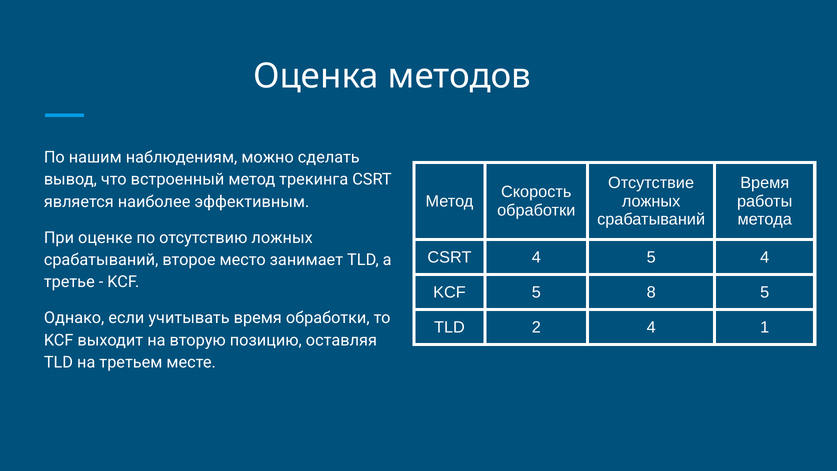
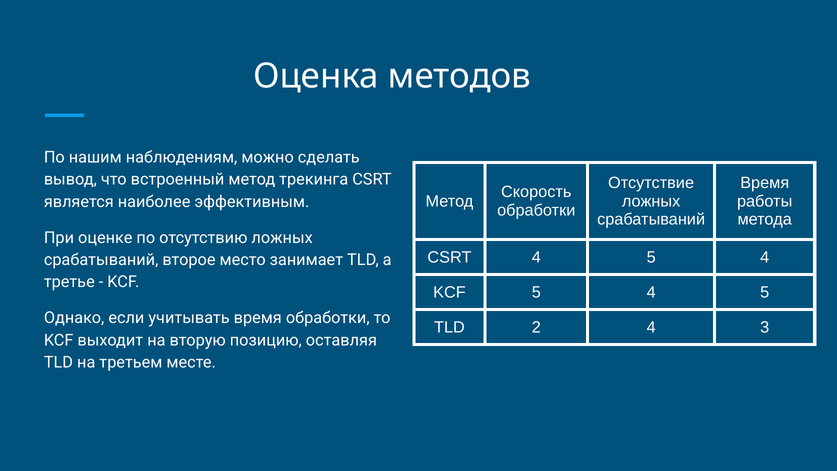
KCF 5 8: 8 -> 4 (651, 292)
1: 1 -> 3 (765, 327)
